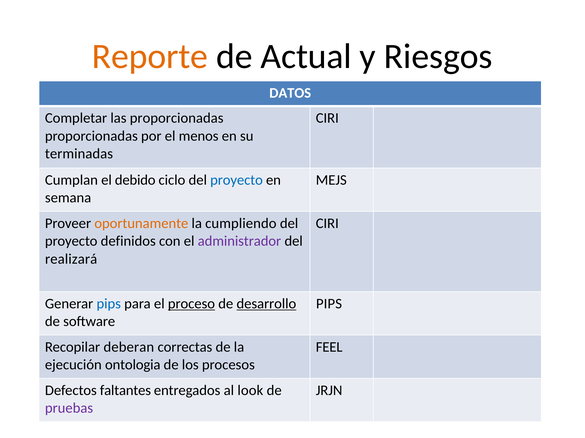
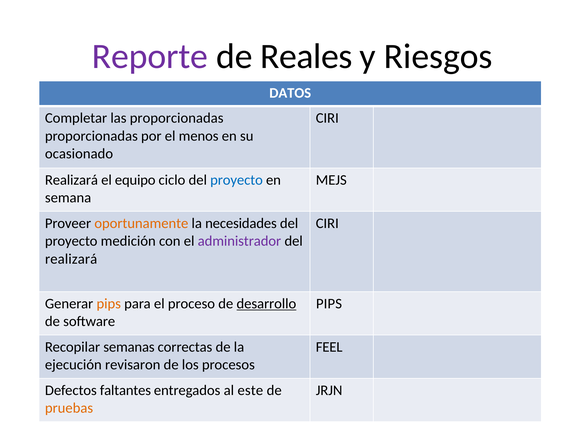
Reporte colour: orange -> purple (150, 57)
Actual: Actual -> Reales (306, 57)
terminadas: terminadas -> ocasionado (79, 154)
Cumplan: Cumplan -> Realizará (71, 180)
debido: debido -> equipo (135, 180)
cumpliendo: cumpliendo -> necesidades (241, 224)
definidos: definidos -> medición (128, 241)
pips colour: blue -> orange (109, 304)
proceso underline: present -> none (191, 304)
deberan: deberan -> semanas (129, 348)
ontologia: ontologia -> revisaron (133, 365)
look: look -> este (250, 391)
pruebas colour: purple -> orange (69, 409)
